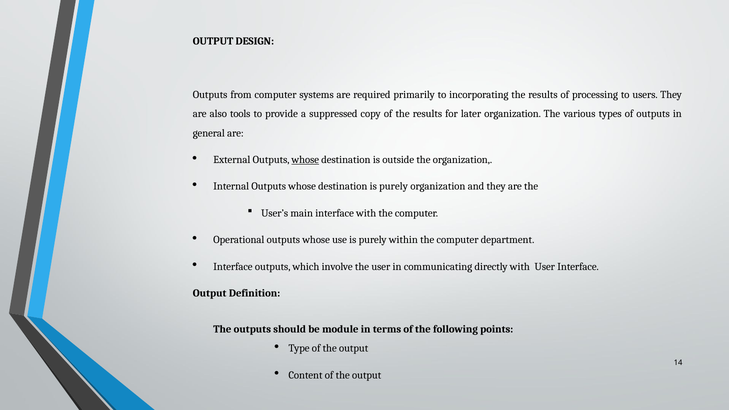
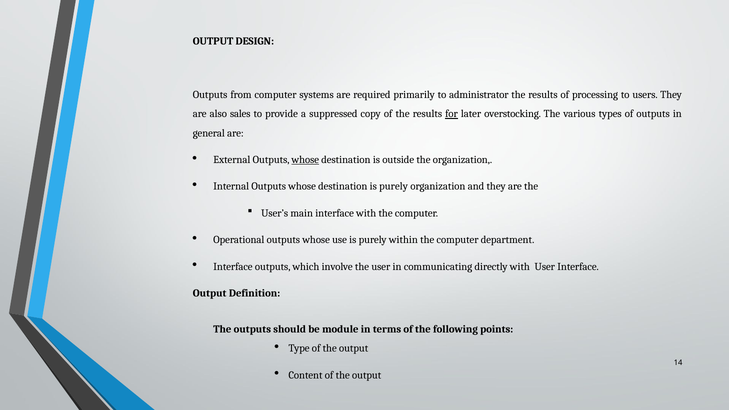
incorporating: incorporating -> administrator (479, 95)
tools: tools -> sales (240, 114)
for underline: none -> present (451, 114)
later organization: organization -> overstocking (513, 114)
